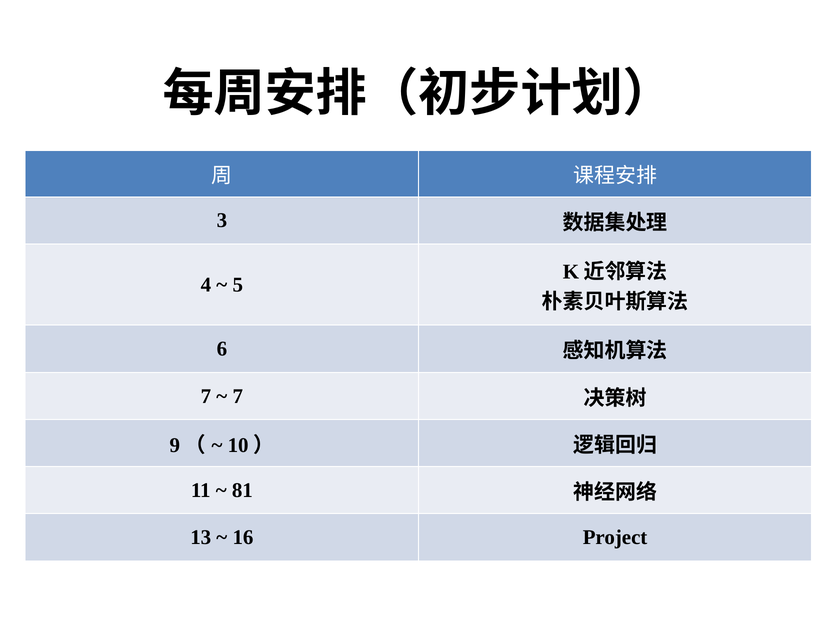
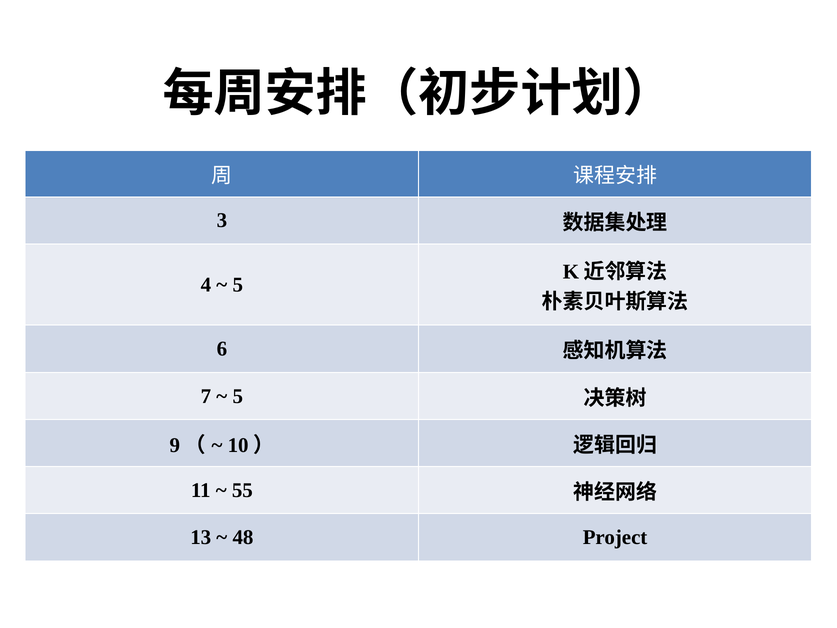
7: 7 -> 5 (238, 396)
81: 81 -> 55 (242, 490)
16: 16 -> 48 (243, 537)
